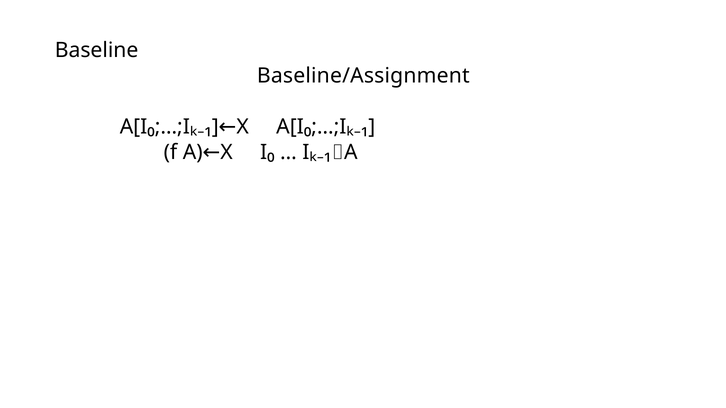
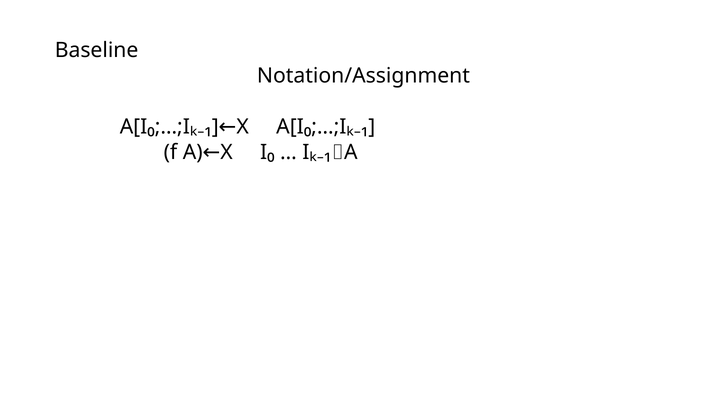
Baseline/Assignment: Baseline/Assignment -> Notation/Assignment (363, 76)
